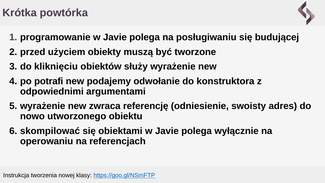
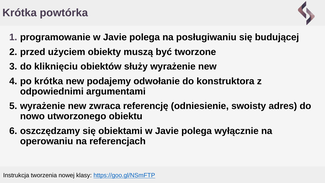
po potrafi: potrafi -> krótka (49, 81)
skompilować: skompilować -> oszczędzamy (50, 131)
